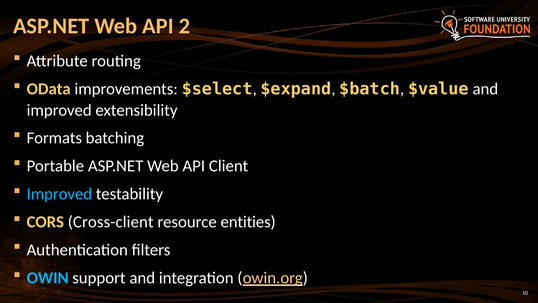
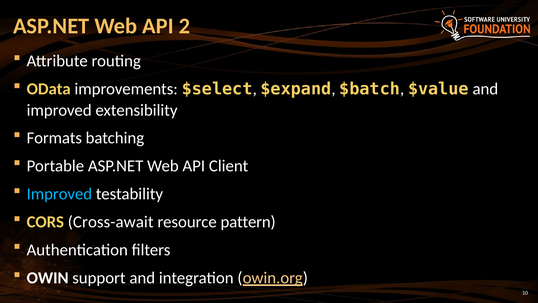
Cross-client: Cross-client -> Cross-await (111, 222)
entities: entities -> pattern (248, 222)
OWIN colour: light blue -> white (48, 278)
